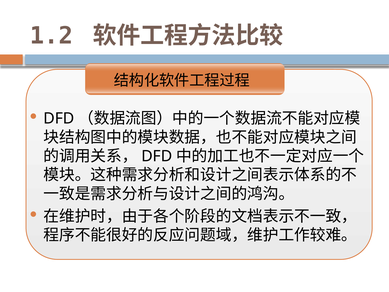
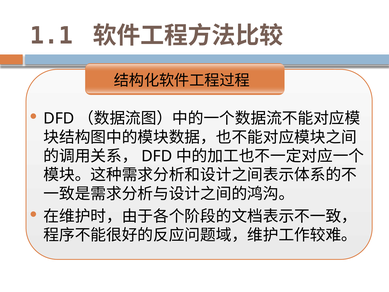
1.2: 1.2 -> 1.1 (51, 36)
